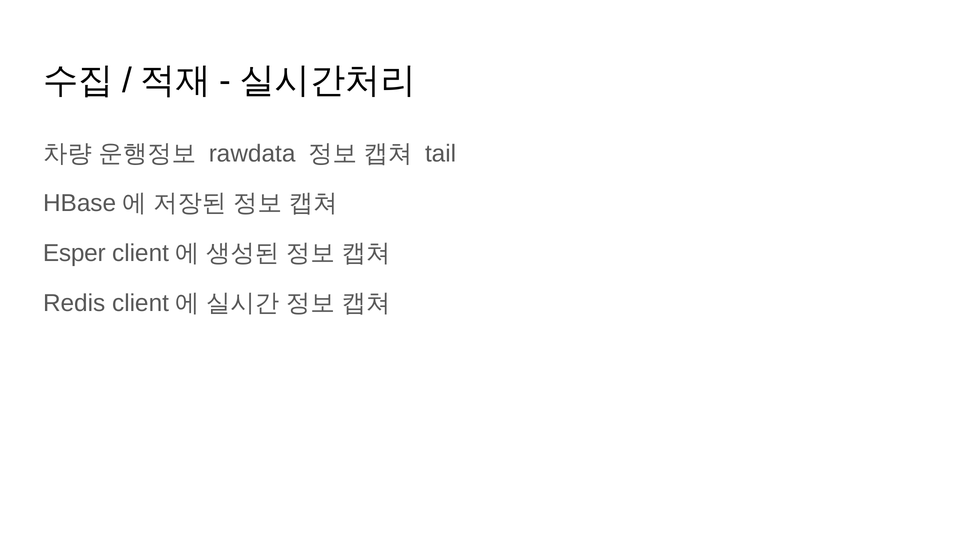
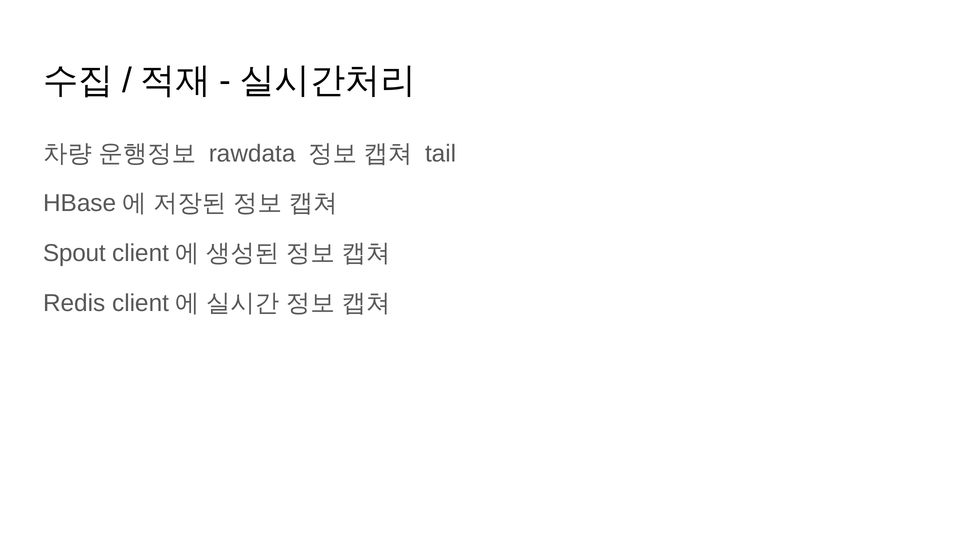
Esper: Esper -> Spout (74, 253)
